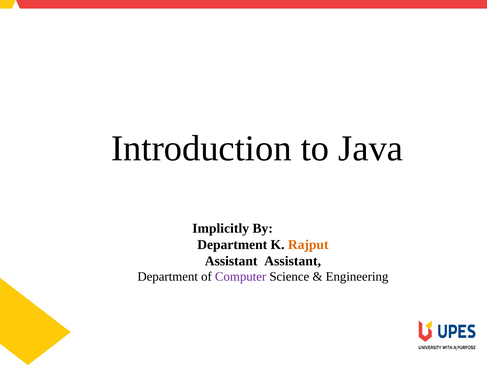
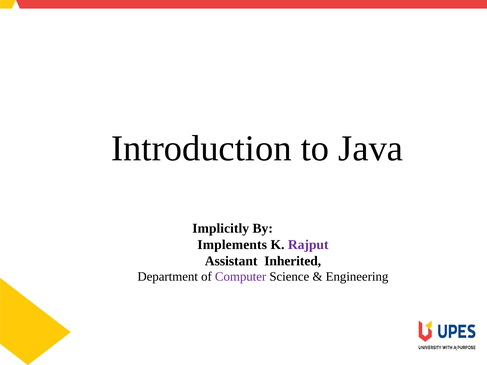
Department: Department -> Implements (232, 245)
Rajput colour: orange -> purple (308, 245)
Assistant Assistant: Assistant -> Inherited (293, 261)
